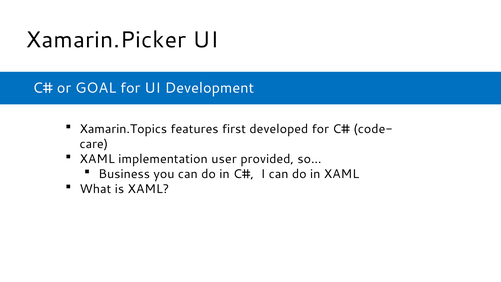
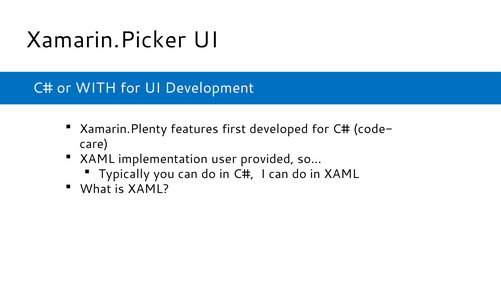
GOAL: GOAL -> WITH (96, 88)
Xamarin.Topics: Xamarin.Topics -> Xamarin.Plenty (123, 129)
Business: Business -> Typically (124, 174)
